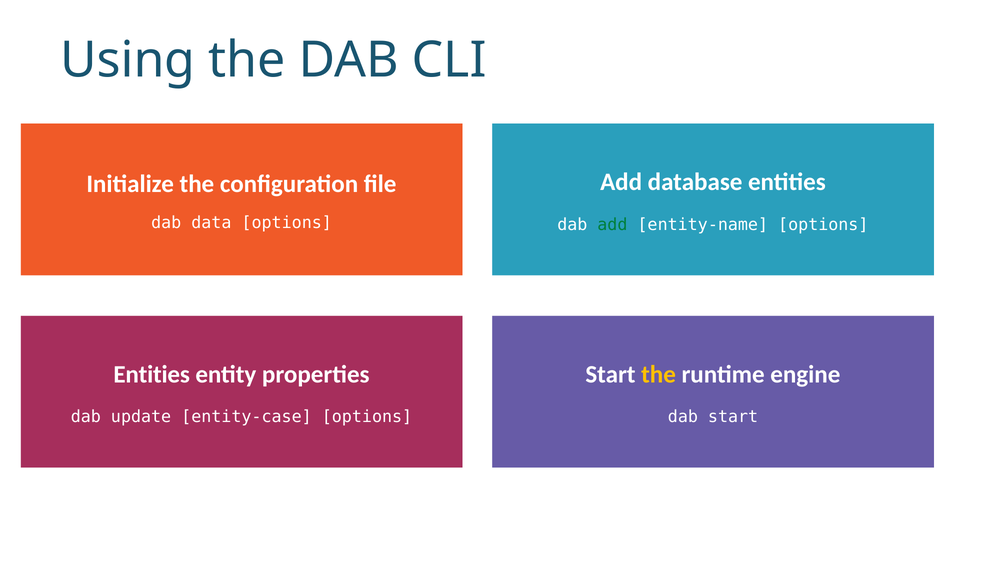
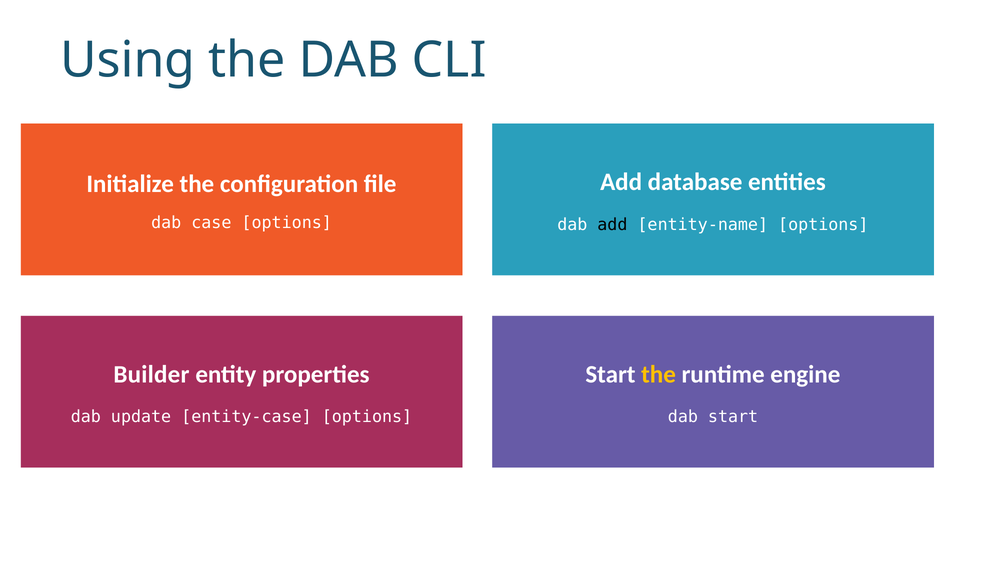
data: data -> case (211, 222)
add colour: green -> black (612, 224)
Entities: Entities -> Builder (151, 374)
